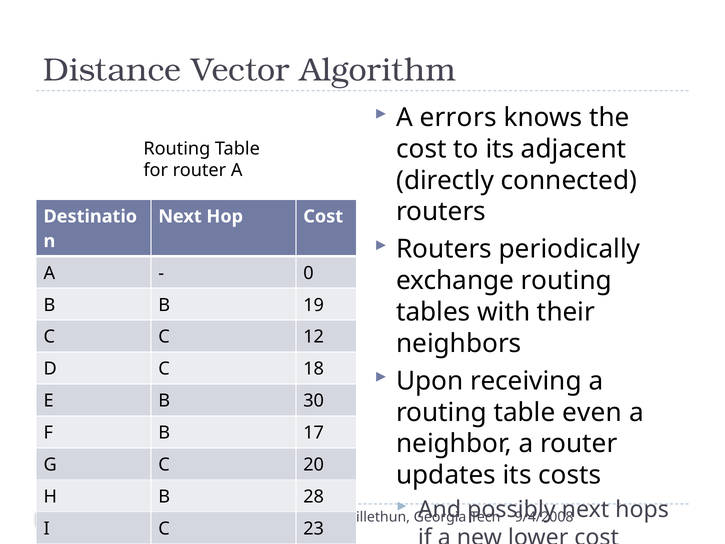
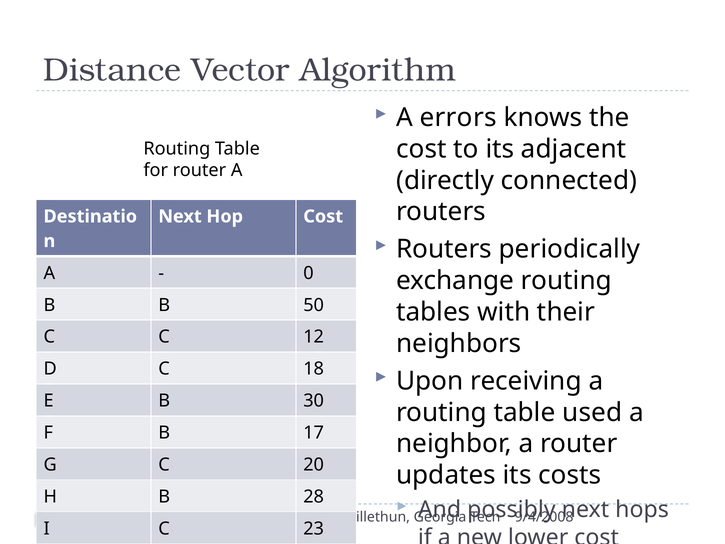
19: 19 -> 50 (314, 305)
even: even -> used (592, 412)
